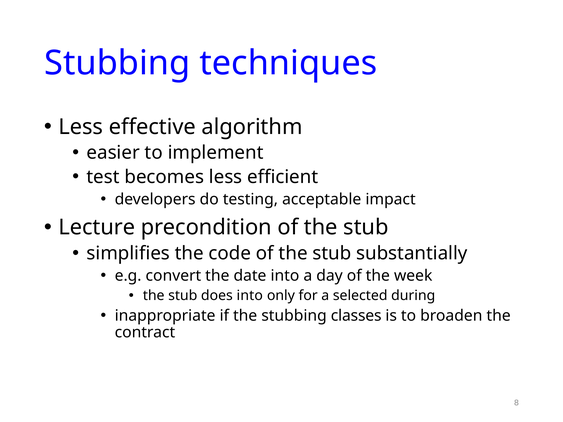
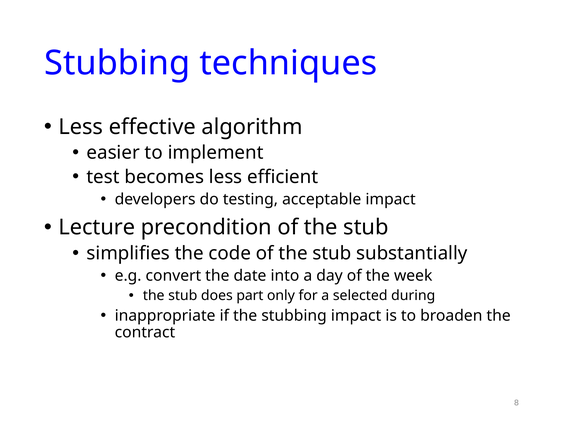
does into: into -> part (250, 296)
stubbing classes: classes -> impact (356, 316)
